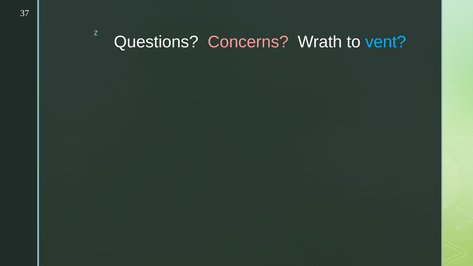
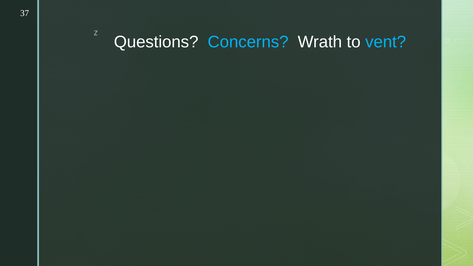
Concerns colour: pink -> light blue (248, 42)
